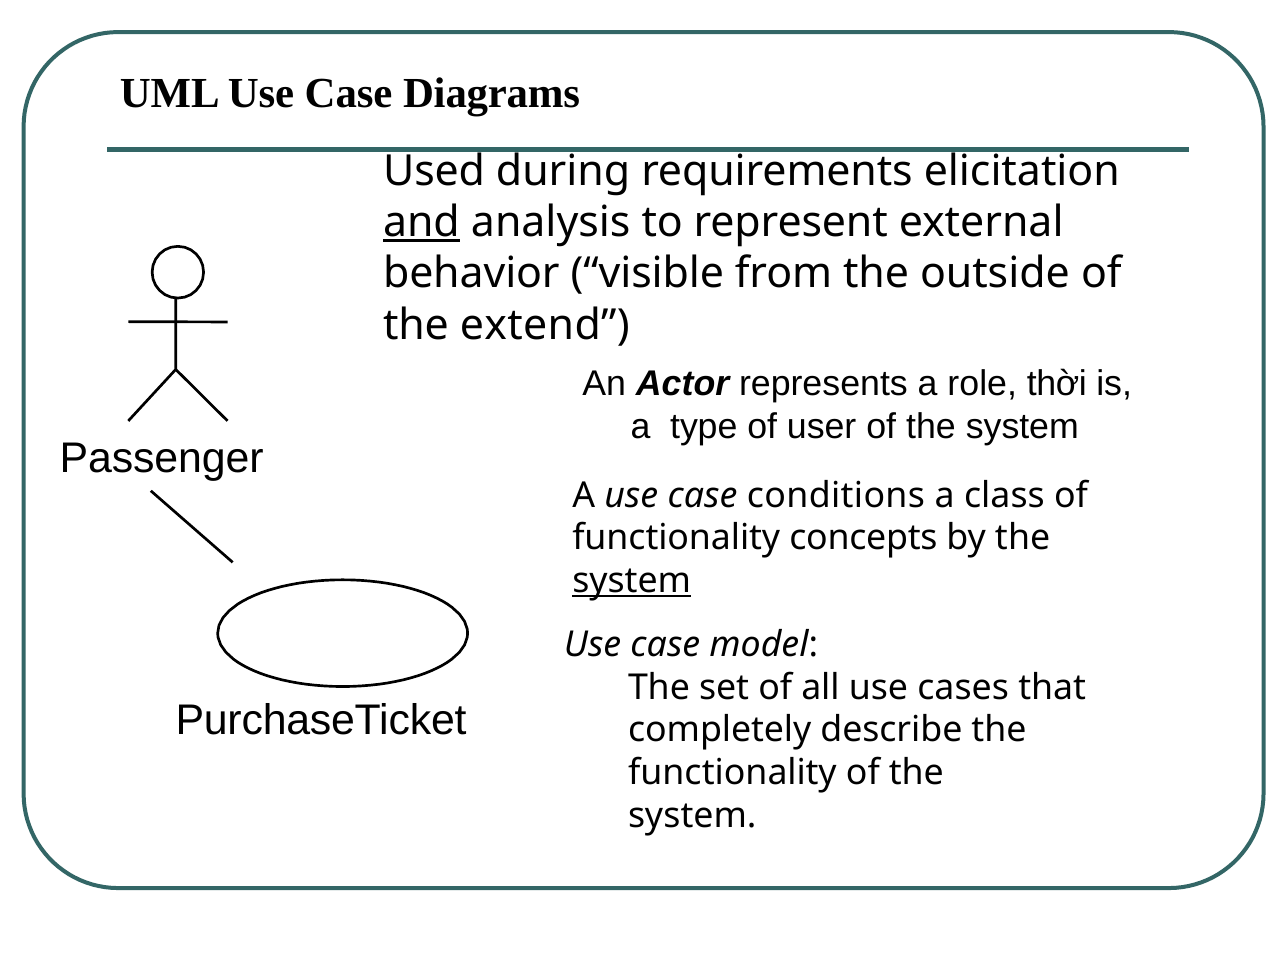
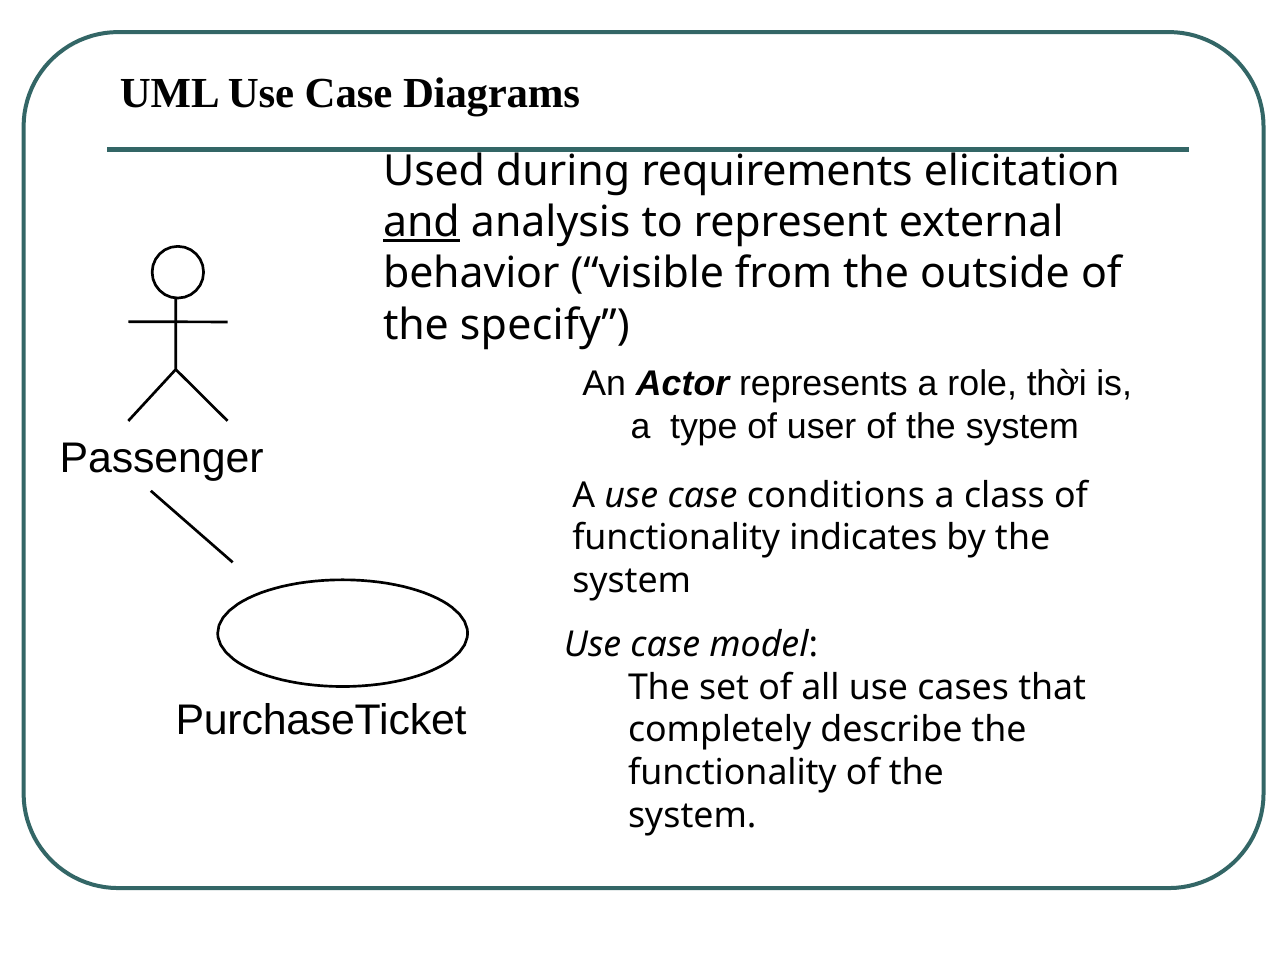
extend: extend -> specify (545, 325)
concepts: concepts -> indicates (863, 539)
system underline: present -> none (632, 581)
